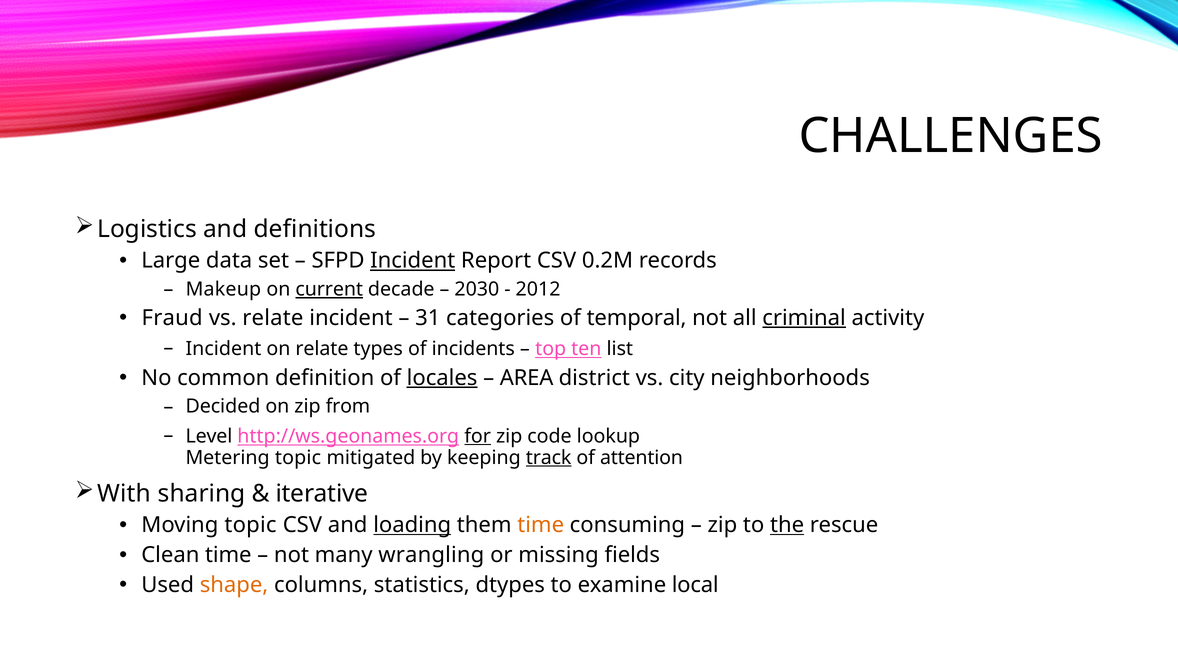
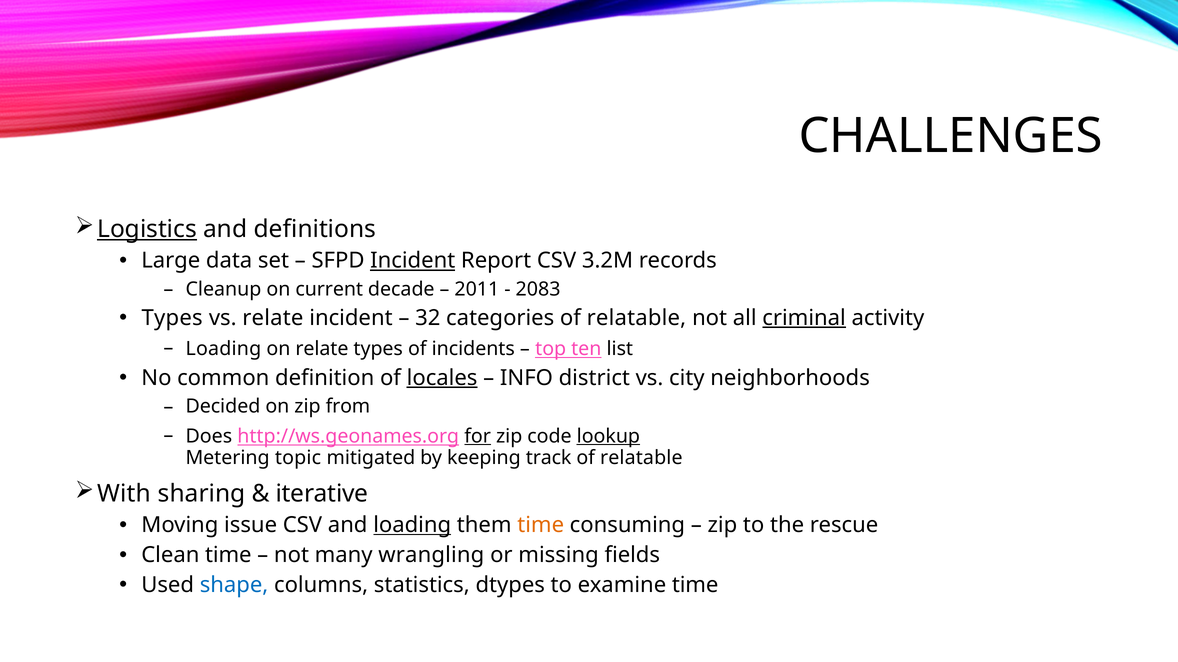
Logistics underline: none -> present (147, 230)
0.2M: 0.2M -> 3.2M (608, 261)
Makeup: Makeup -> Cleanup (223, 290)
current underline: present -> none (329, 290)
2030: 2030 -> 2011 (477, 290)
2012: 2012 -> 2083 (538, 290)
Fraud: Fraud -> Types (172, 318)
31: 31 -> 32 (428, 318)
categories of temporal: temporal -> relatable (636, 318)
Incident: Incident -> Loading (223, 349)
AREA: AREA -> INFO (526, 378)
Level: Level -> Does (209, 436)
lookup underline: none -> present (608, 436)
track underline: present -> none (549, 458)
attention: attention -> relatable (641, 458)
Moving topic: topic -> issue (251, 526)
the underline: present -> none (787, 526)
shape colour: orange -> blue (234, 586)
examine local: local -> time (695, 586)
